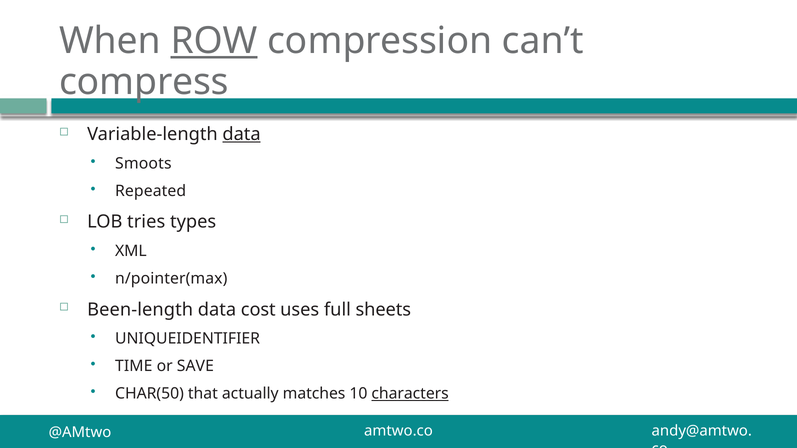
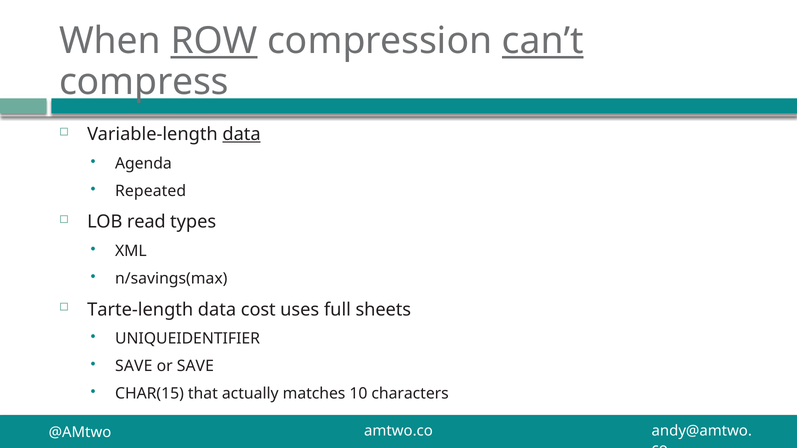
can’t underline: none -> present (543, 41)
Smoots: Smoots -> Agenda (143, 163)
tries: tries -> read (146, 222)
n/pointer(max: n/pointer(max -> n/savings(max (171, 279)
Been-length: Been-length -> Tarte-length (140, 310)
TIME: TIME -> SAVE (134, 366)
CHAR(50: CHAR(50 -> CHAR(15 (149, 394)
characters underline: present -> none (410, 394)
